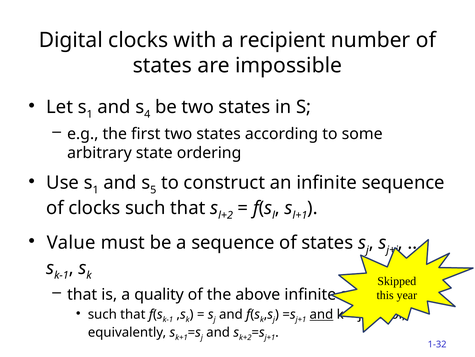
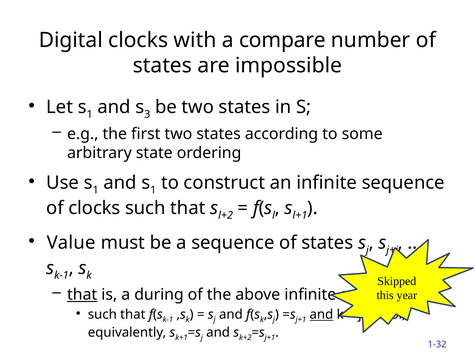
recipient: recipient -> compare (282, 40)
4: 4 -> 3 (147, 114)
and s 5: 5 -> 1 (153, 190)
that underline: none -> present (82, 294)
quality: quality -> during (159, 294)
